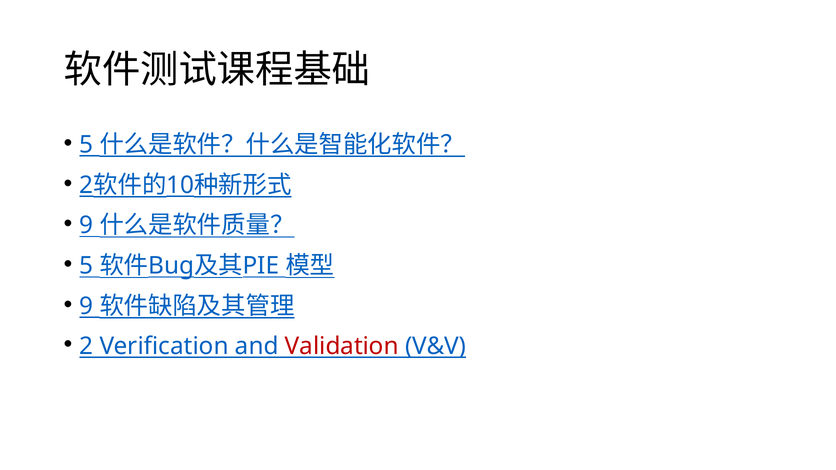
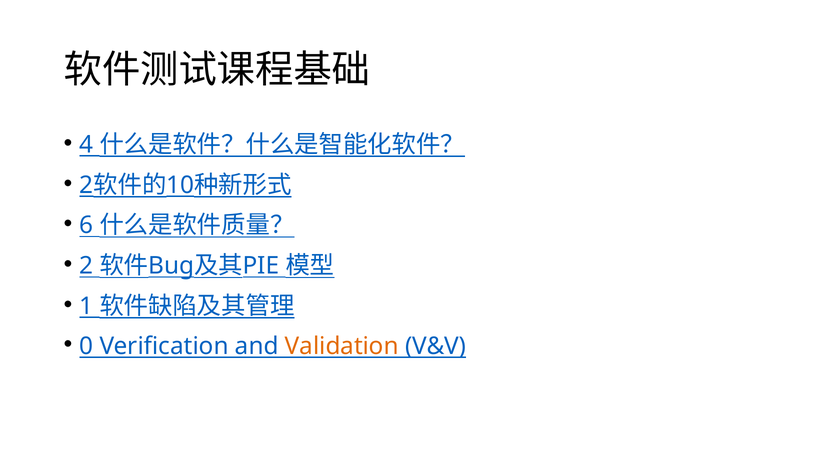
5: 5 -> 4 (86, 145)
9: 9 -> 6 (86, 225)
5: 5 -> 2 (86, 266)
9: 9 -> 1 (86, 306)
2: 2 -> 0 (86, 346)
Validation colour: red -> orange (342, 346)
